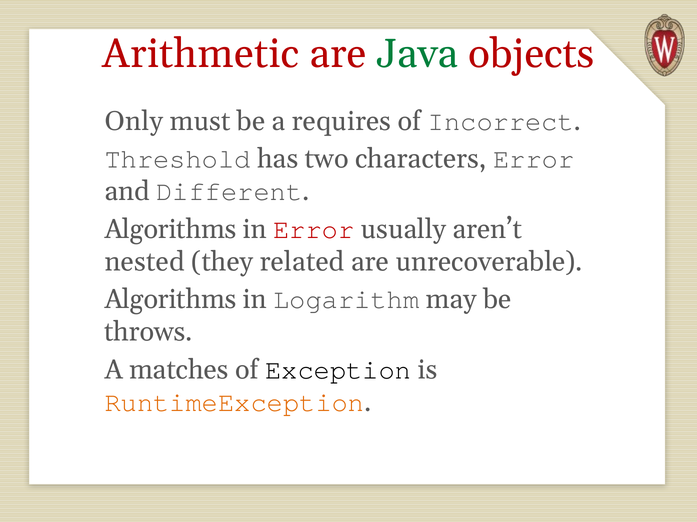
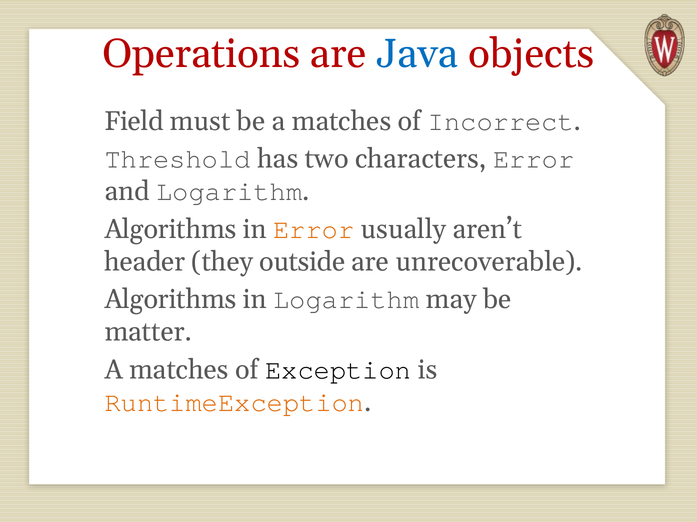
Arithmetic: Arithmetic -> Operations (201, 54)
Java colour: green -> blue (417, 54)
Only: Only -> Field (134, 121)
be a requires: requires -> matches (341, 121)
and Different: Different -> Logarithm (229, 192)
Error colour: red -> orange (314, 230)
nested: nested -> header (145, 262)
related: related -> outside (302, 262)
throws: throws -> matter (148, 332)
